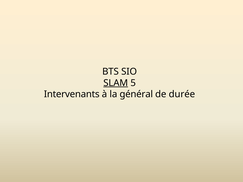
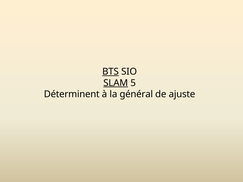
BTS underline: none -> present (110, 72)
Intervenants: Intervenants -> Déterminent (72, 94)
durée: durée -> ajuste (182, 94)
